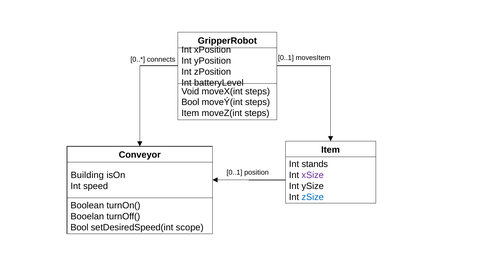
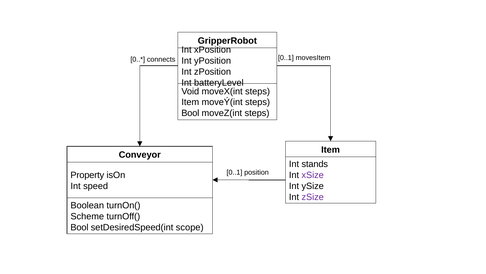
Bool: Bool -> Item (190, 102)
Item: Item -> Bool (190, 113)
Building: Building -> Property (87, 175)
zSize colour: blue -> purple (313, 197)
Booelan: Booelan -> Scheme (87, 216)
